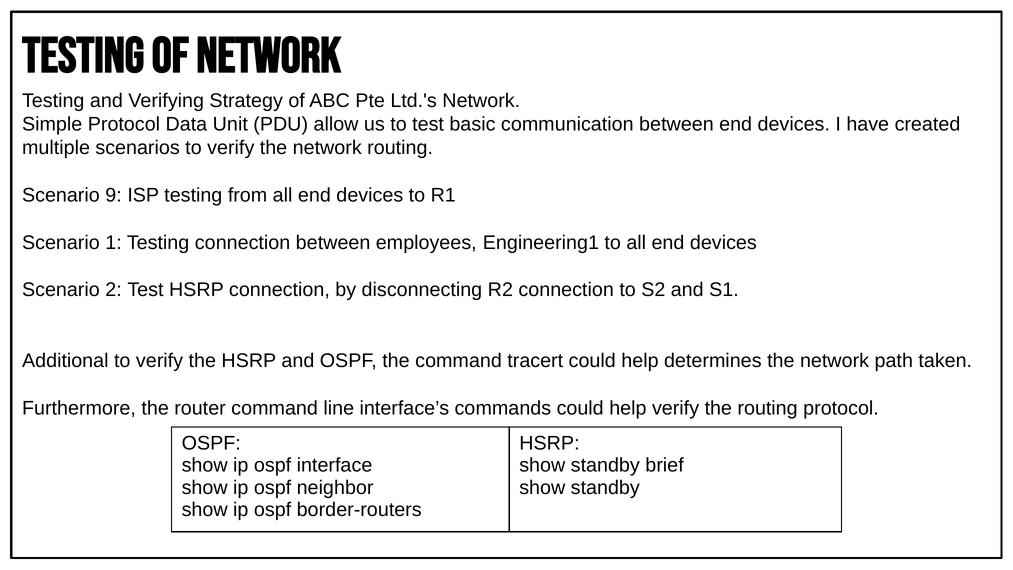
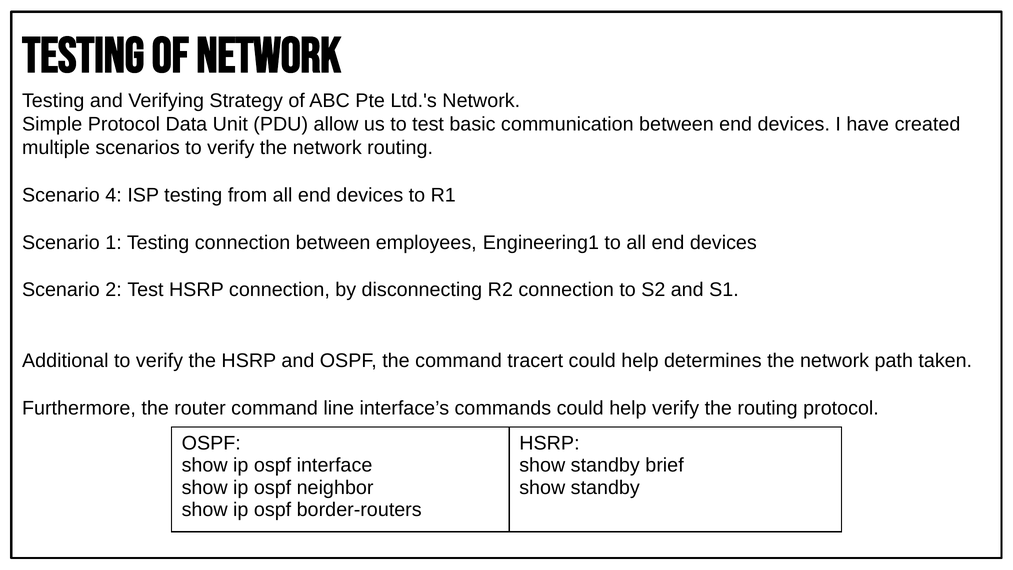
9: 9 -> 4 (114, 195)
